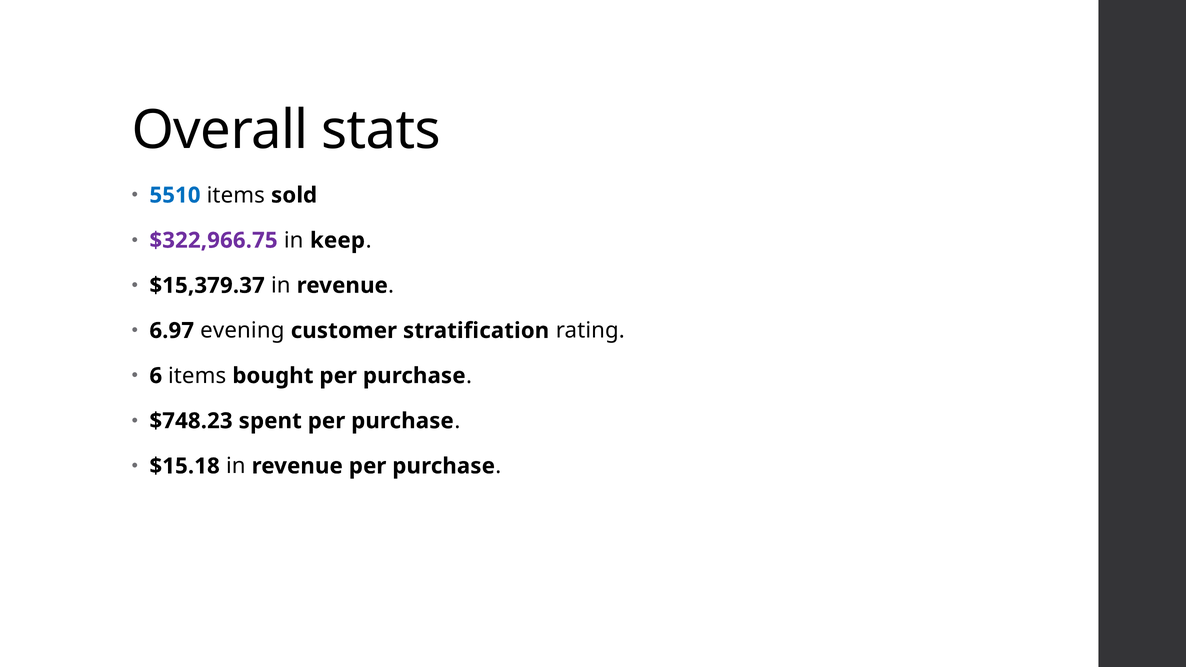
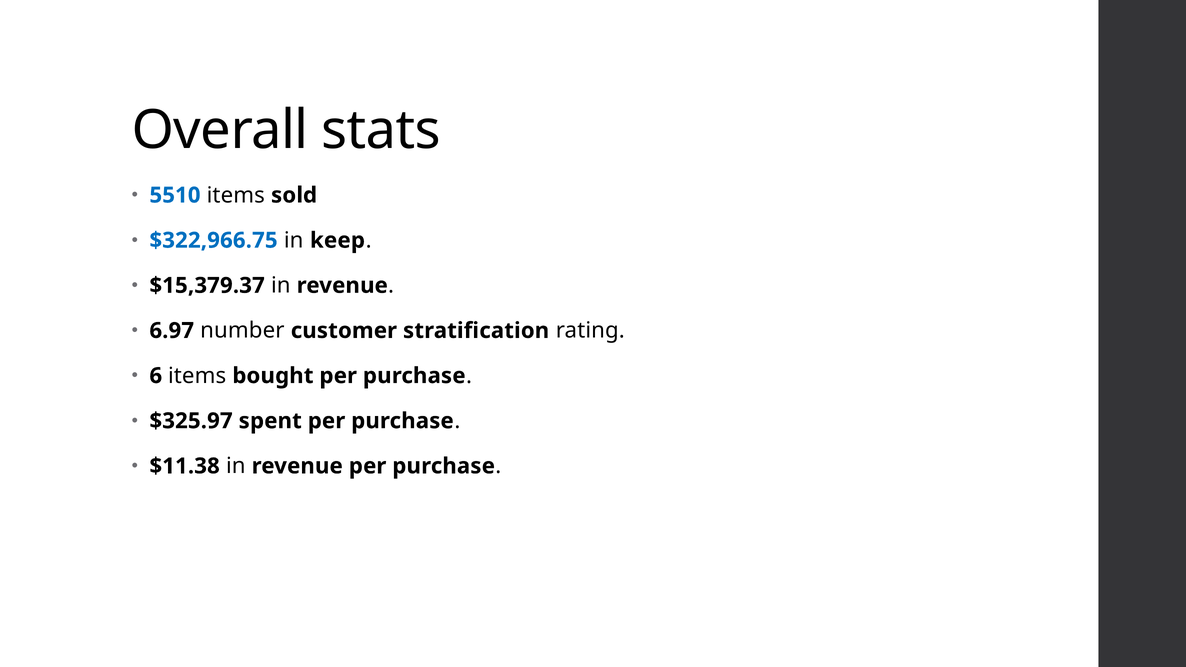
$322,966.75 colour: purple -> blue (214, 240)
evening: evening -> number (242, 331)
$748.23: $748.23 -> $325.97 (191, 421)
$15.18: $15.18 -> $11.38 (185, 466)
